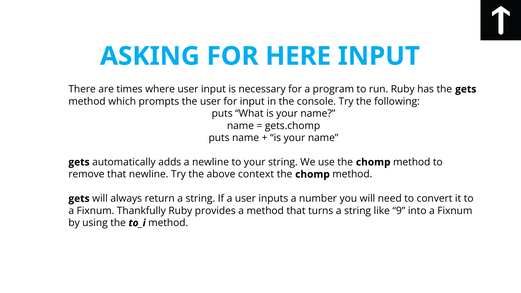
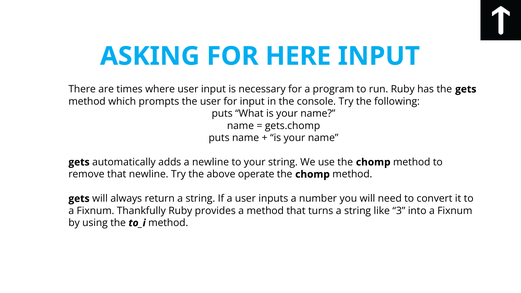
context: context -> operate (256, 174)
9: 9 -> 3 (399, 211)
